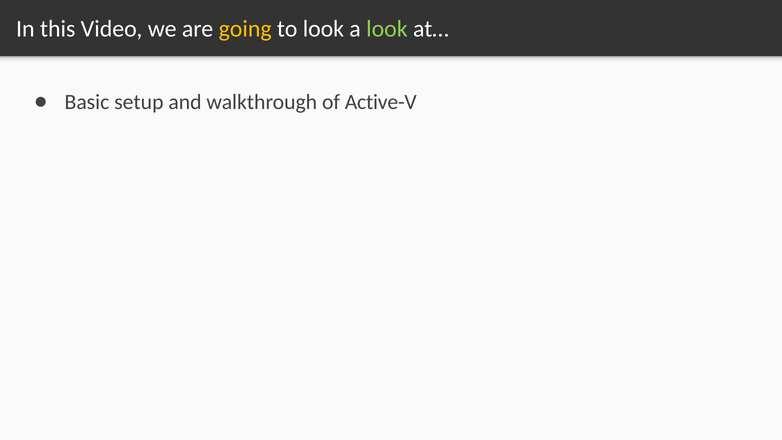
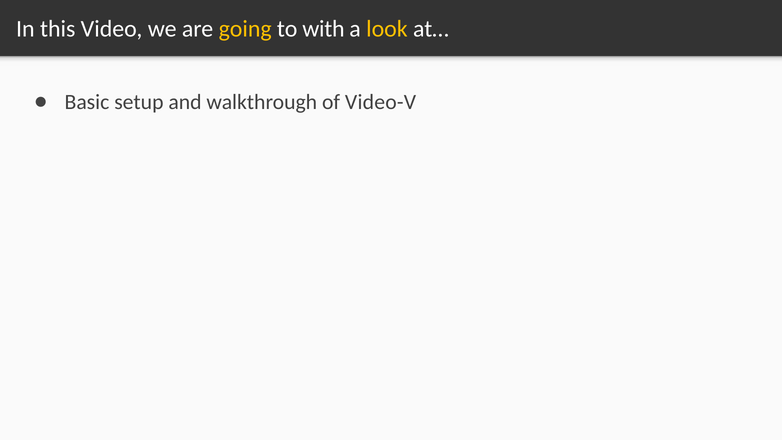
to look: look -> with (323, 29)
look colour: light green -> yellow (387, 29)
Active-V: Active-V -> Video-V (381, 102)
